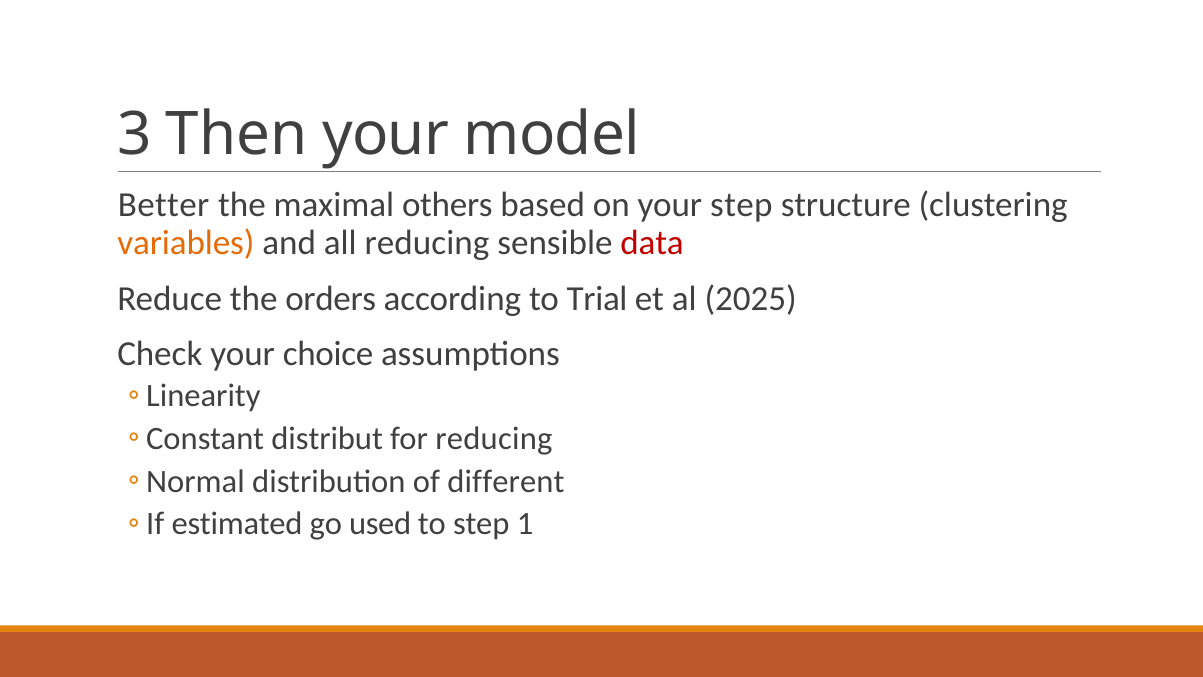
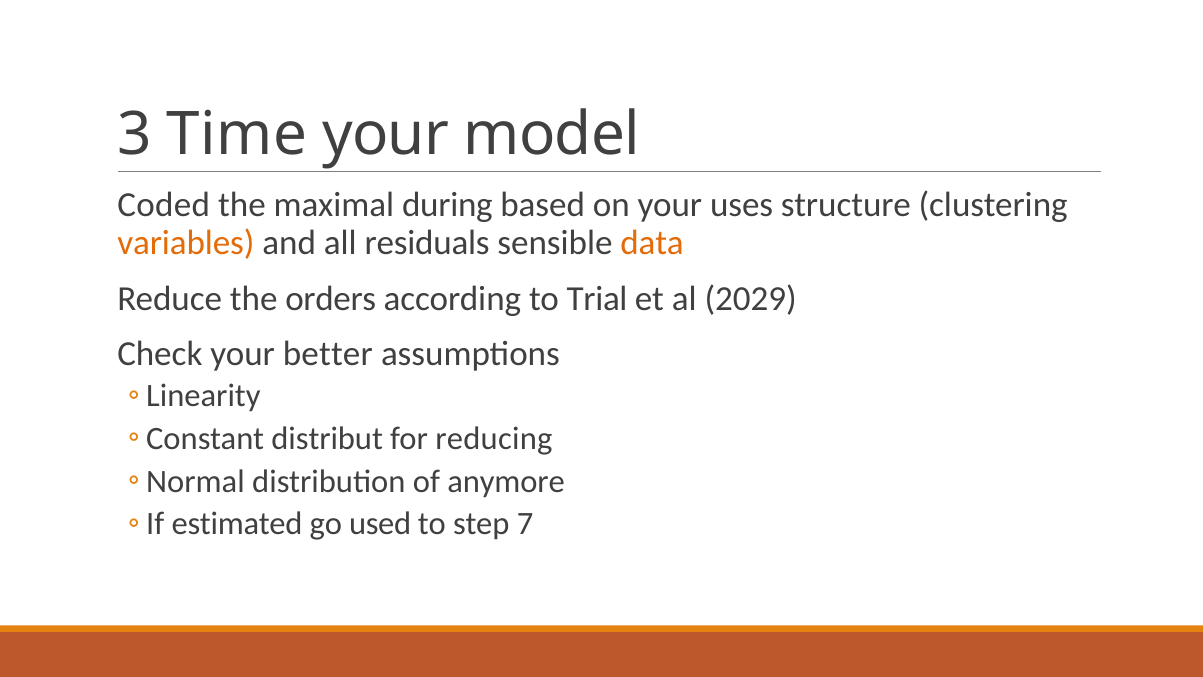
Then: Then -> Time (236, 135)
Better: Better -> Coded (164, 205)
others: others -> during (447, 205)
your step: step -> uses (742, 205)
all reducing: reducing -> residuals (427, 243)
data colour: red -> orange (652, 243)
2025: 2025 -> 2029 (751, 299)
choice: choice -> better (328, 354)
different: different -> anymore (506, 481)
1: 1 -> 7 (525, 524)
